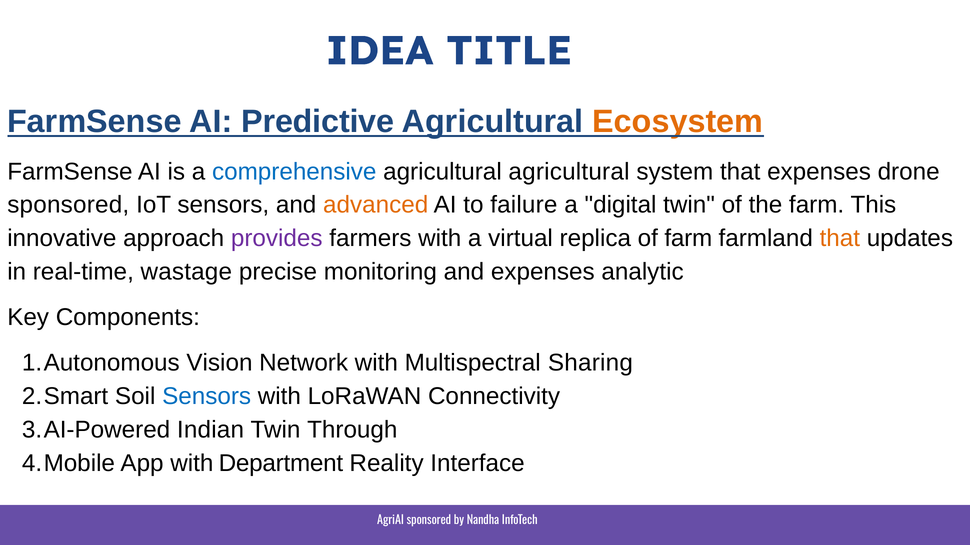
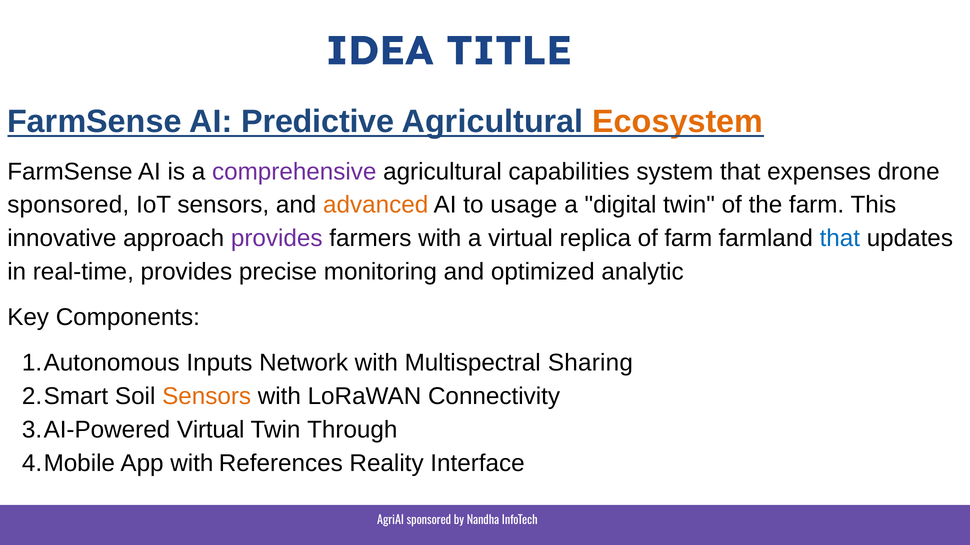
comprehensive colour: blue -> purple (294, 172)
agricultural agricultural: agricultural -> capabilities (569, 172)
failure: failure -> usage (524, 205)
that colour: orange -> blue (840, 239)
real-time wastage: wastage -> provides (186, 272)
and expenses: expenses -> optimized (543, 272)
Vision: Vision -> Inputs (219, 363)
Sensors colour: blue -> orange (207, 397)
Indian: Indian -> Virtual (211, 430)
Department: Department -> References (281, 464)
